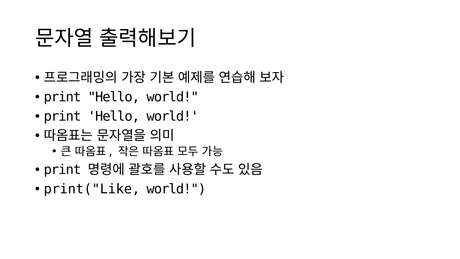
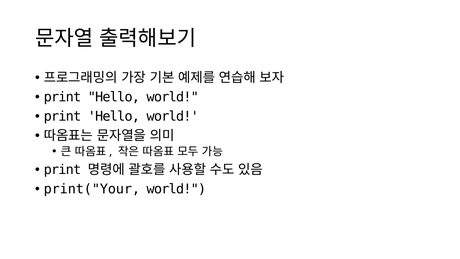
print("Like: print("Like -> print("Your (92, 189)
